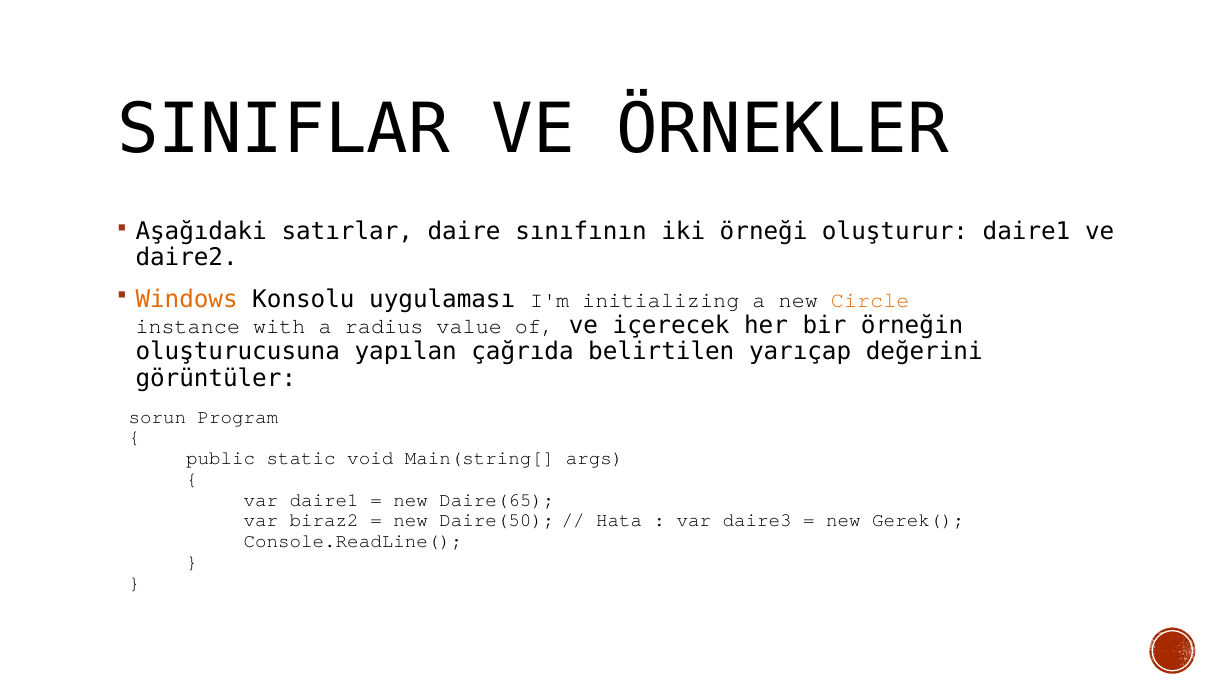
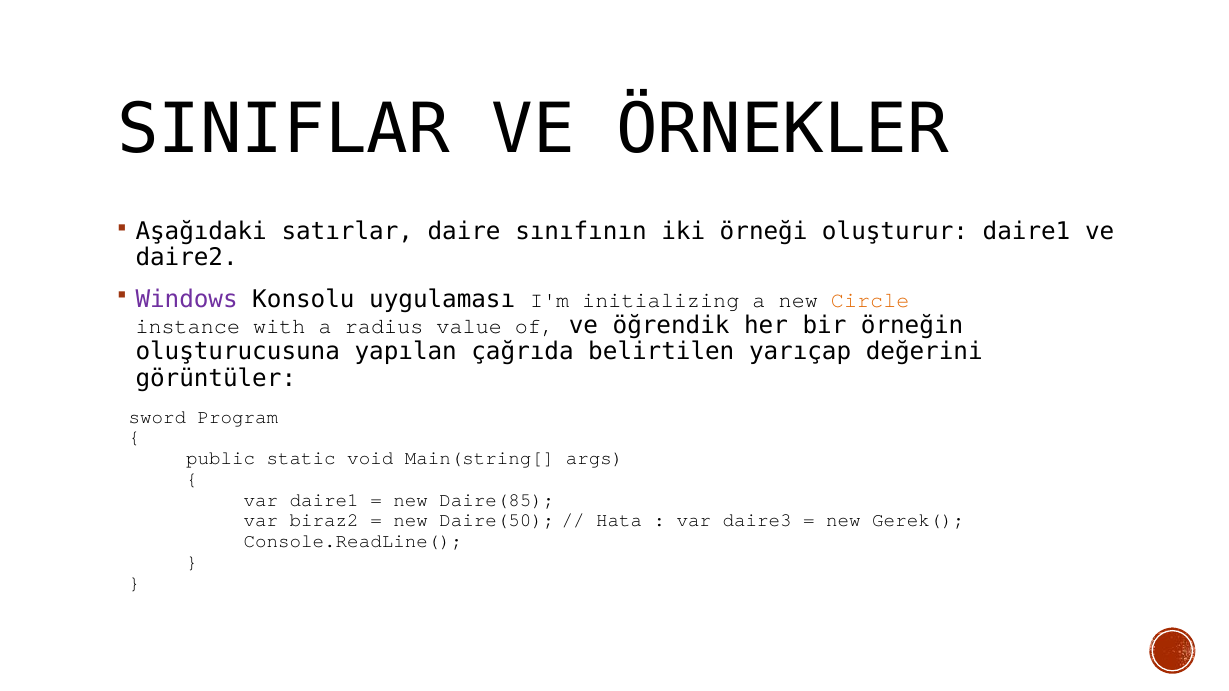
Windows colour: orange -> purple (187, 299)
içerecek: içerecek -> öğrendik (671, 326)
sorun: sorun -> sword (157, 417)
Daire(65: Daire(65 -> Daire(85 (497, 500)
